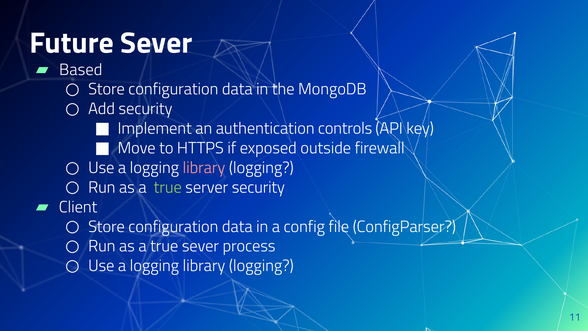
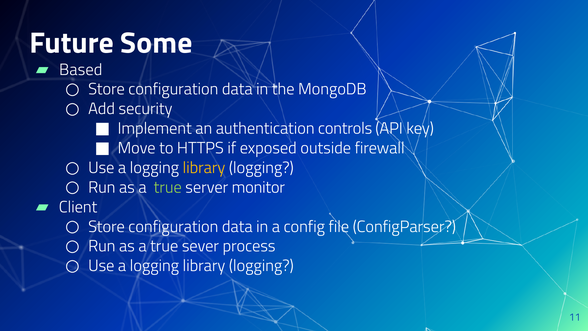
Future Sever: Sever -> Some (156, 43)
library colour: pink -> yellow (204, 168)
server security: security -> monitor (258, 187)
